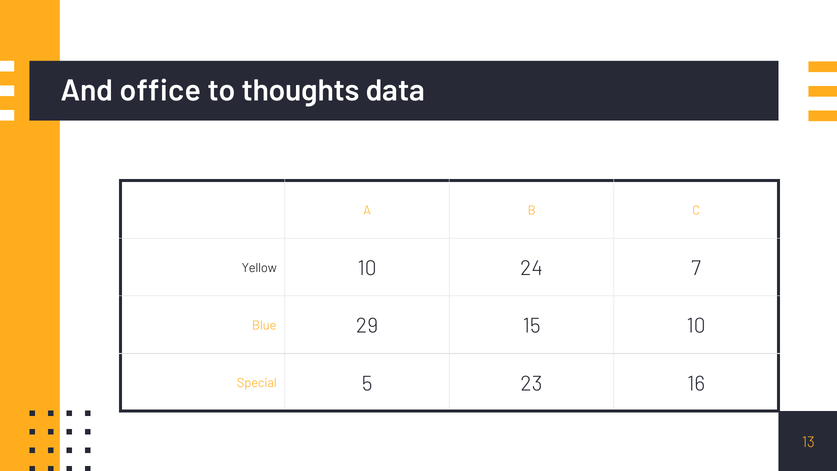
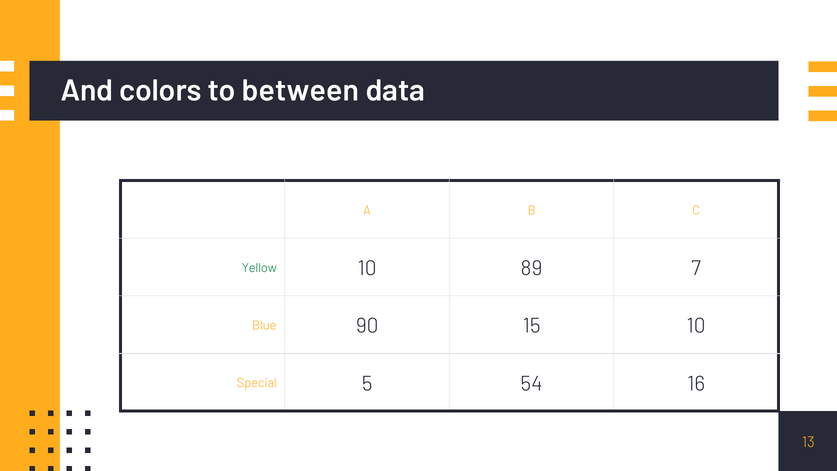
office: office -> colors (161, 91)
thoughts: thoughts -> between (300, 91)
Yellow colour: black -> green (259, 268)
24: 24 -> 89 (532, 268)
29: 29 -> 90 (367, 326)
23: 23 -> 54 (531, 384)
